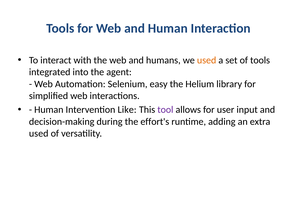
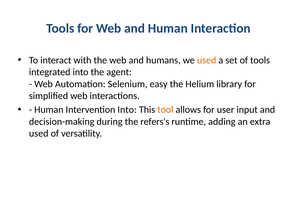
Intervention Like: Like -> Into (127, 110)
tool colour: purple -> orange (165, 110)
effort's: effort's -> refers's (155, 121)
